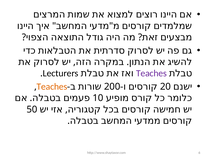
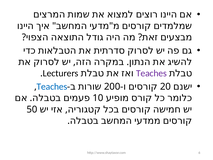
Teaches colour: orange -> blue (52, 86)
